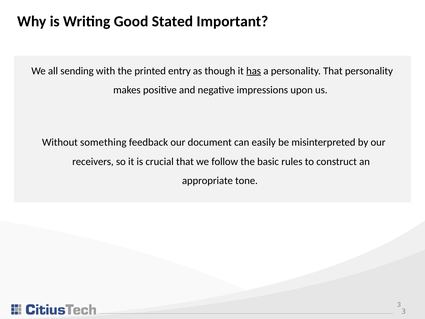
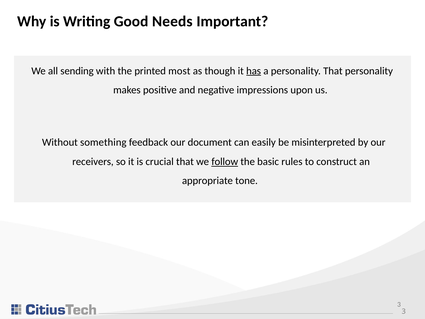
Stated: Stated -> Needs (172, 22)
entry: entry -> most (179, 71)
follow underline: none -> present (225, 161)
